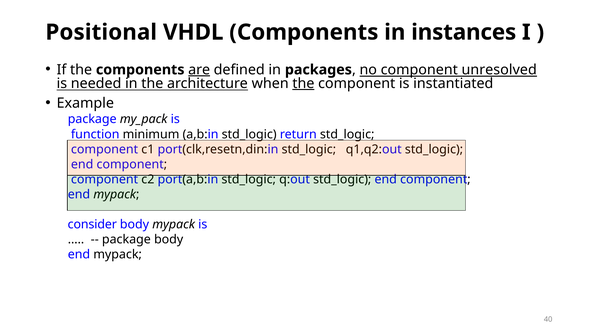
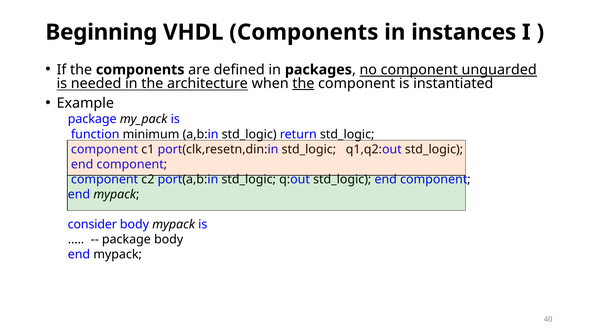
Positional: Positional -> Beginning (101, 32)
are underline: present -> none (199, 70)
unresolved: unresolved -> unguarded (499, 70)
